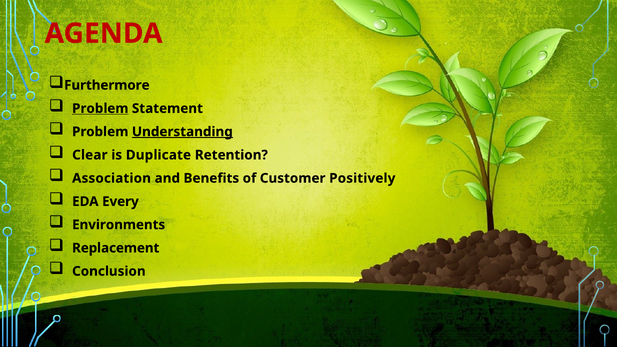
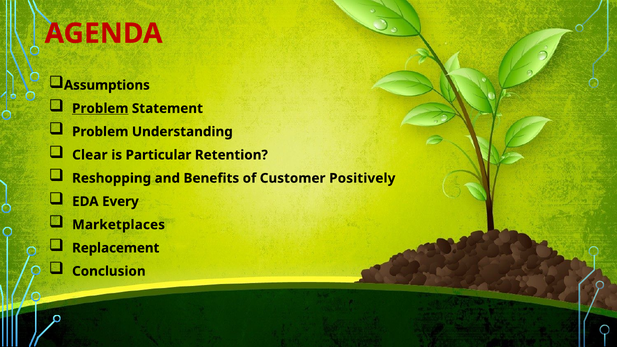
Furthermore: Furthermore -> Assumptions (107, 85)
Understanding underline: present -> none (182, 132)
Duplicate: Duplicate -> Particular (158, 155)
Association: Association -> Reshopping (112, 178)
Environments: Environments -> Marketplaces (119, 225)
